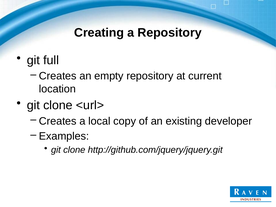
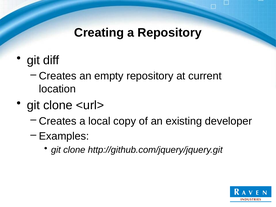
full: full -> diff (51, 60)
